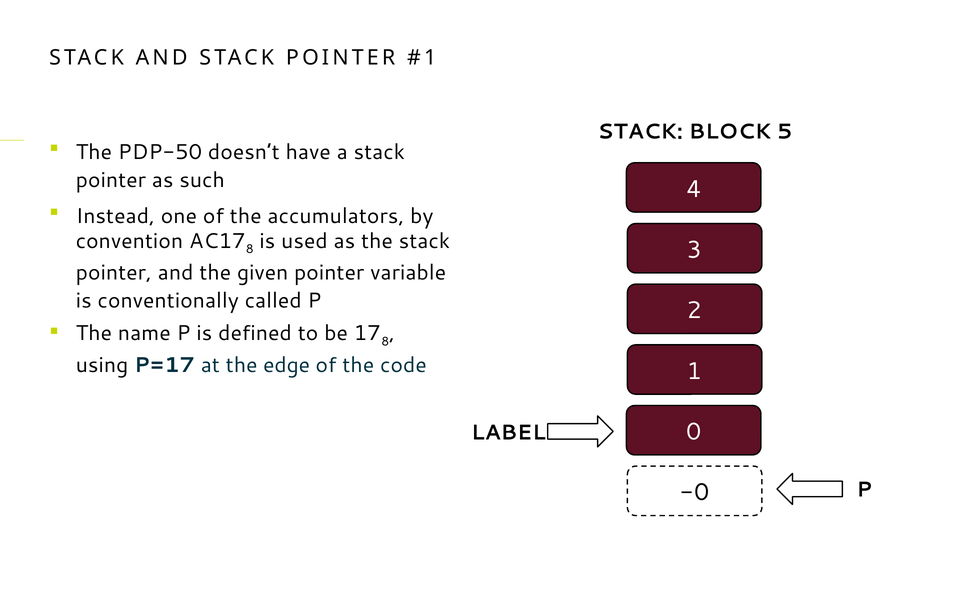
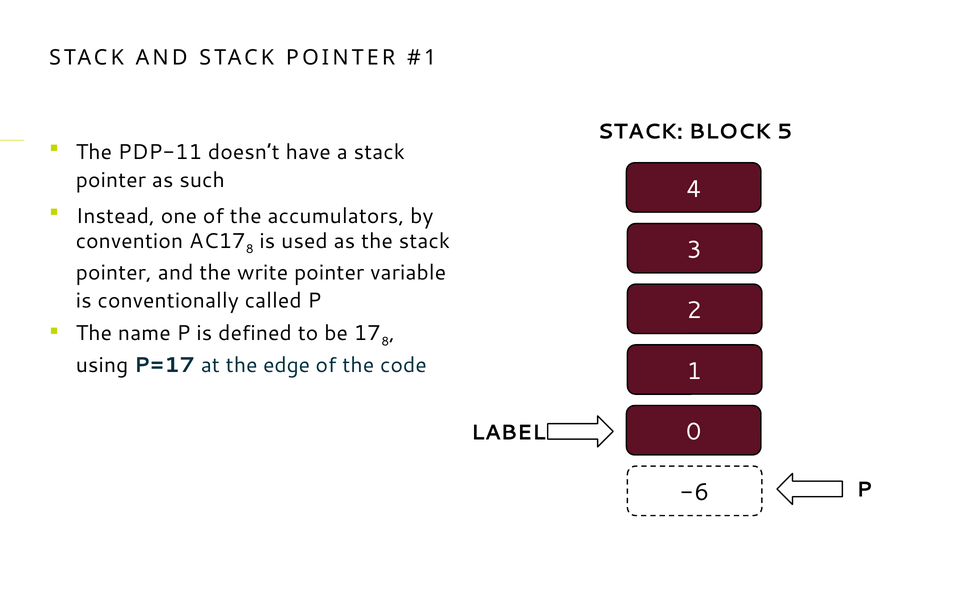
PDP-50: PDP-50 -> PDP-11 (160, 152)
given: given -> write (263, 272)
-0: -0 -> -6 (695, 492)
